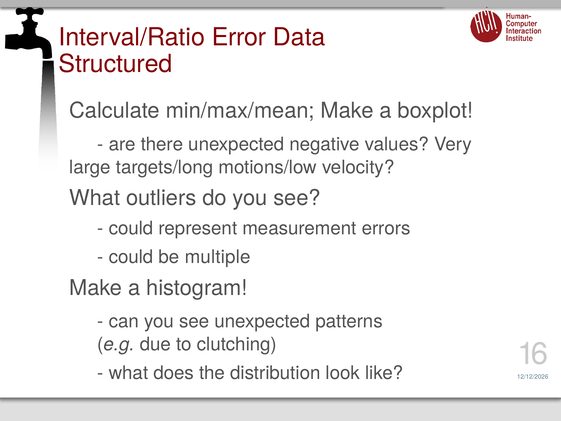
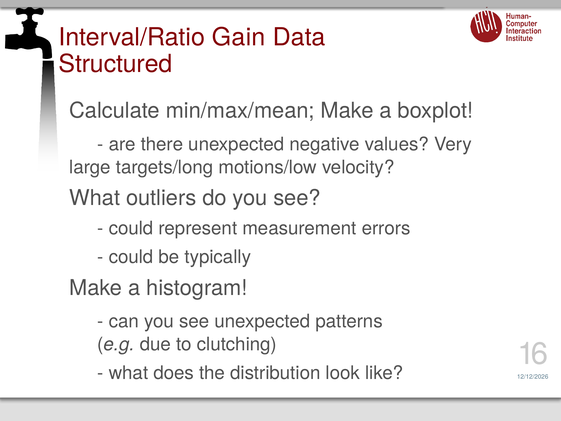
Error: Error -> Gain (239, 37)
multiple: multiple -> typically (218, 257)
